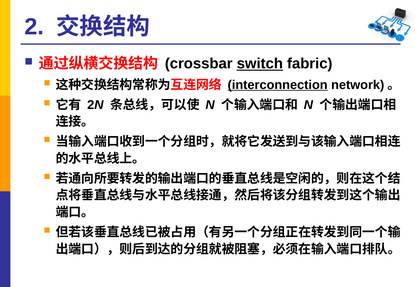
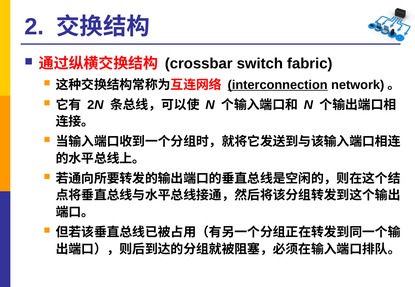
switch underline: present -> none (260, 64)
